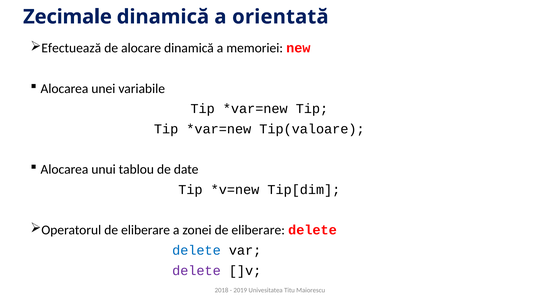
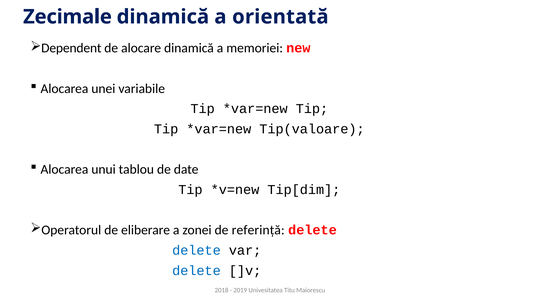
Efectuează: Efectuează -> Dependent (71, 48)
zonei de eliberare: eliberare -> referință (258, 230)
delete colour: purple -> blue (196, 270)
